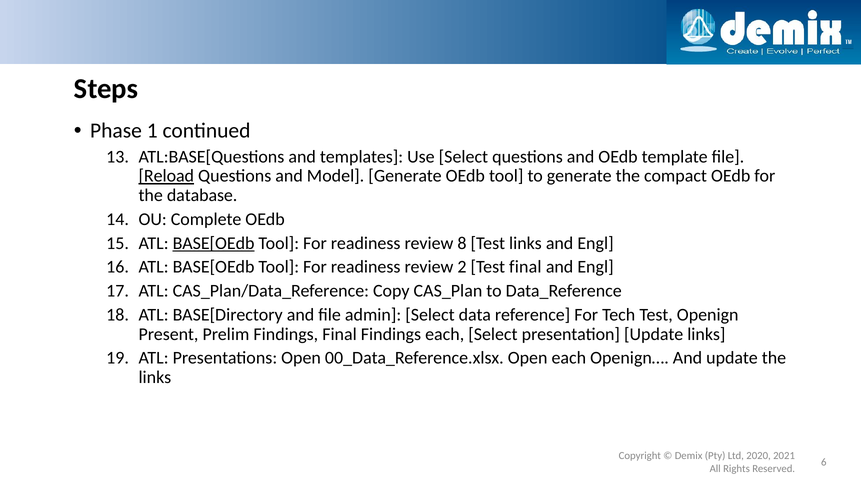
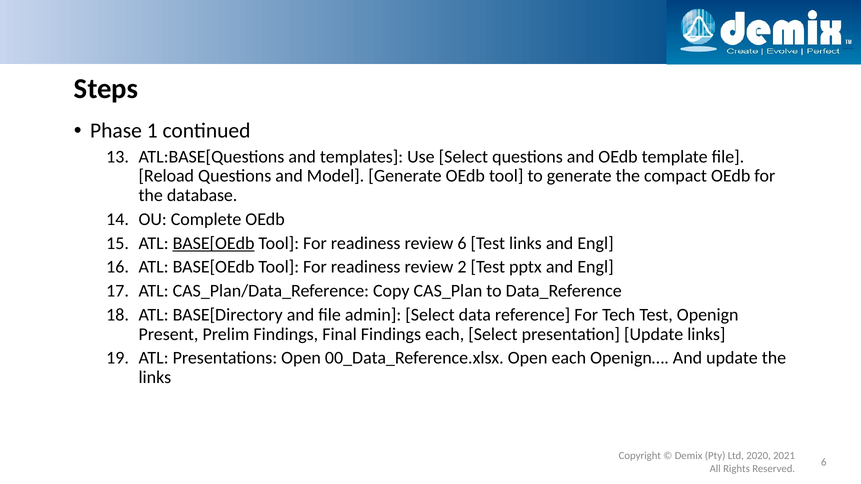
Reload underline: present -> none (166, 176)
review 8: 8 -> 6 (462, 243)
Test final: final -> pptx (525, 267)
